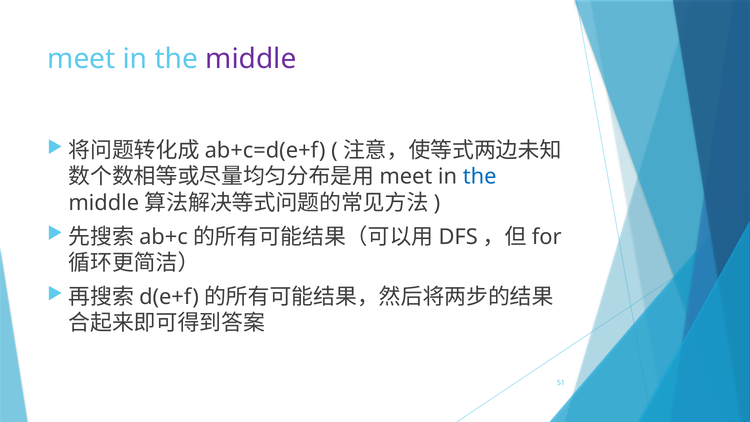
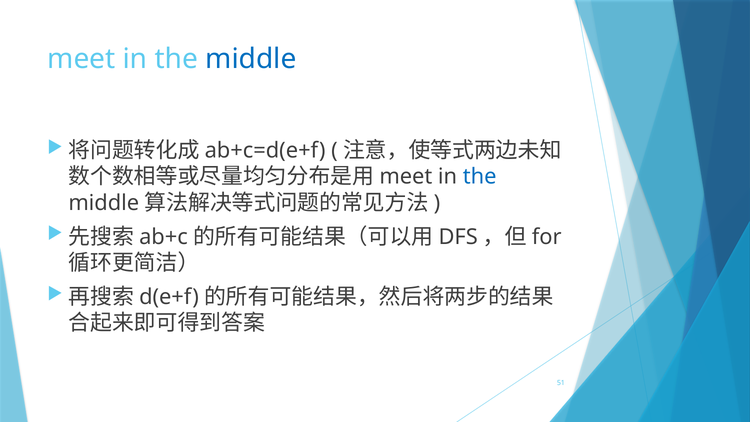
middle colour: purple -> blue (251, 59)
